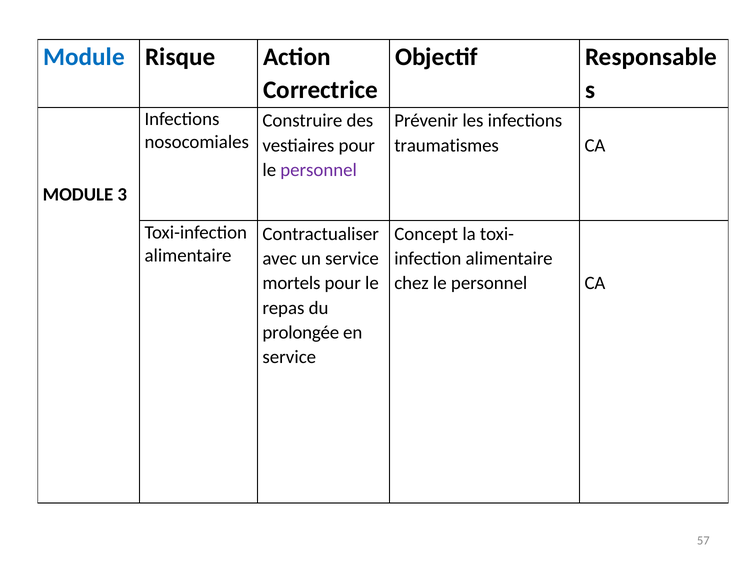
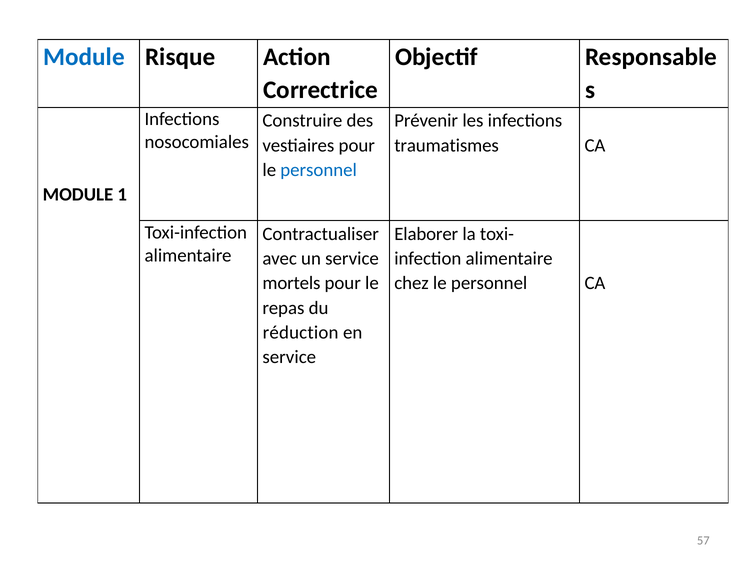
personnel colour: purple -> blue (319, 170)
3: 3 -> 1 (122, 195)
Concept: Concept -> Elaborer (426, 234)
prolongée: prolongée -> réduction (301, 333)
